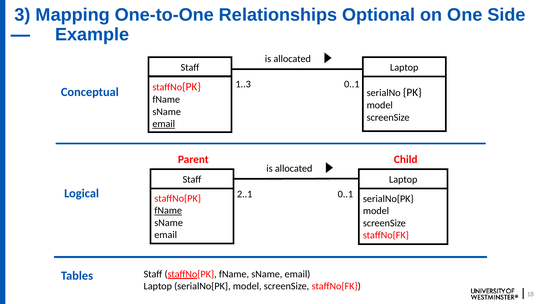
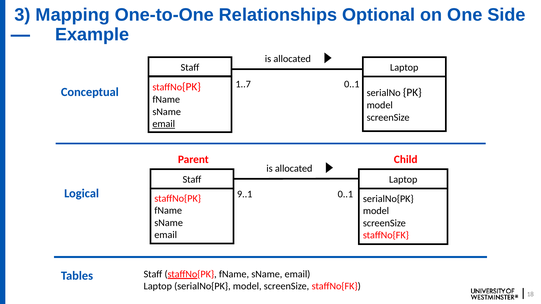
1..3: 1..3 -> 1..7 (243, 84)
2..1: 2..1 -> 9..1 (245, 194)
fName underline: present -> none (168, 211)
